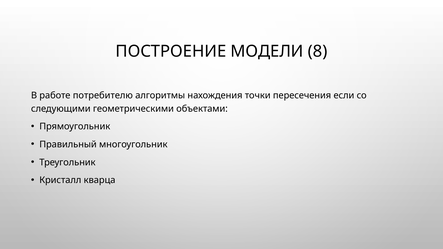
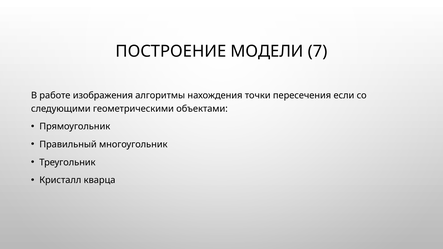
8: 8 -> 7 (318, 51)
потребителю: потребителю -> изображения (103, 95)
